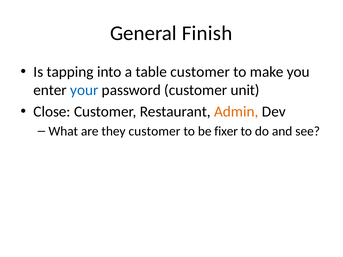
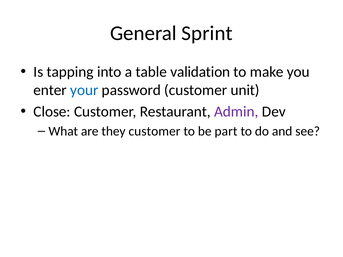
Finish: Finish -> Sprint (207, 33)
table customer: customer -> validation (200, 72)
Admin colour: orange -> purple (236, 112)
fixer: fixer -> part (226, 131)
